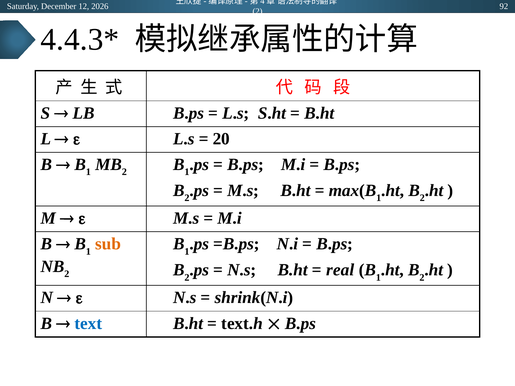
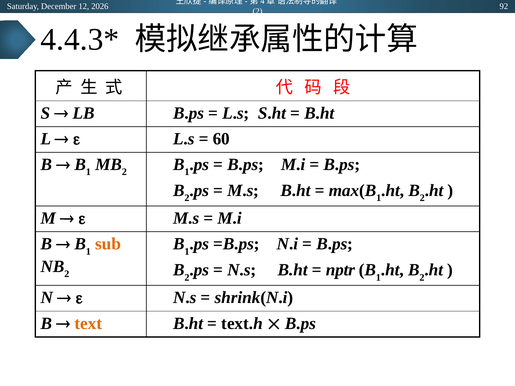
20: 20 -> 60 (221, 139)
real: real -> nptr (340, 270)
text colour: blue -> orange (88, 324)
